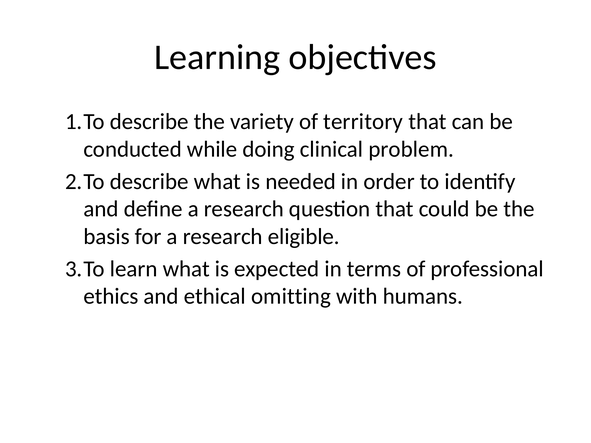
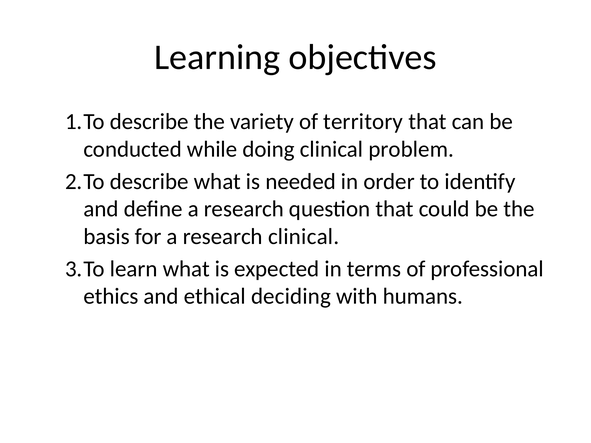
research eligible: eligible -> clinical (304, 237)
omitting: omitting -> deciding (291, 297)
